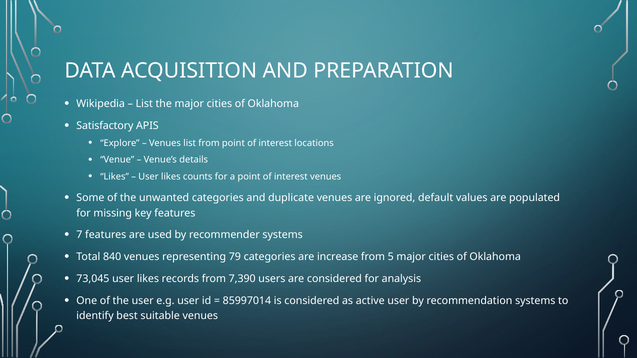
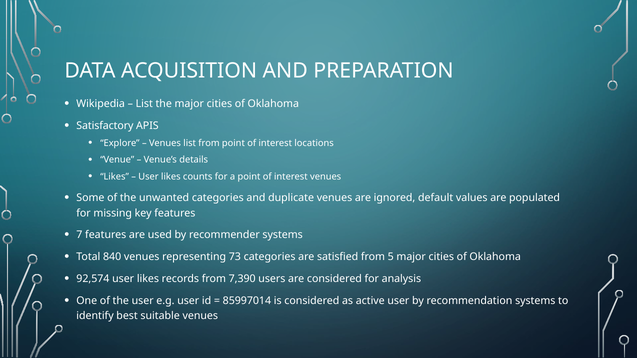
79: 79 -> 73 (235, 257)
increase: increase -> satisfied (338, 257)
73,045: 73,045 -> 92,574 (93, 279)
